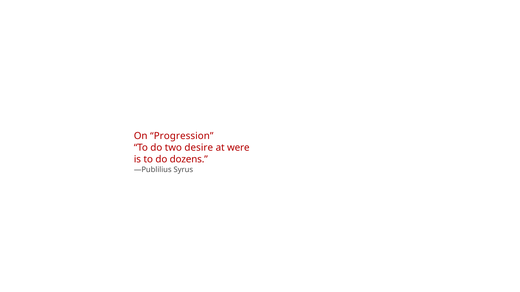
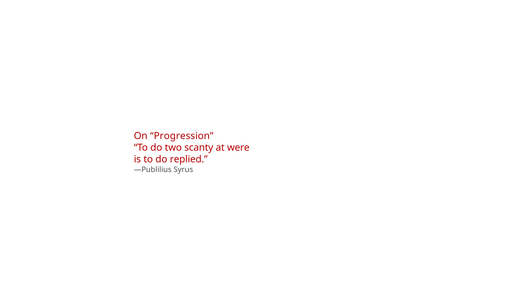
desire: desire -> scanty (199, 148)
dozens: dozens -> replied (189, 160)
